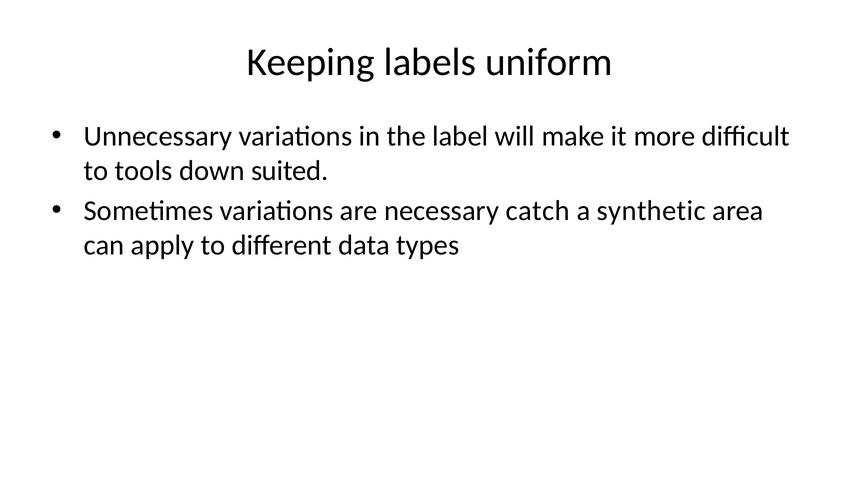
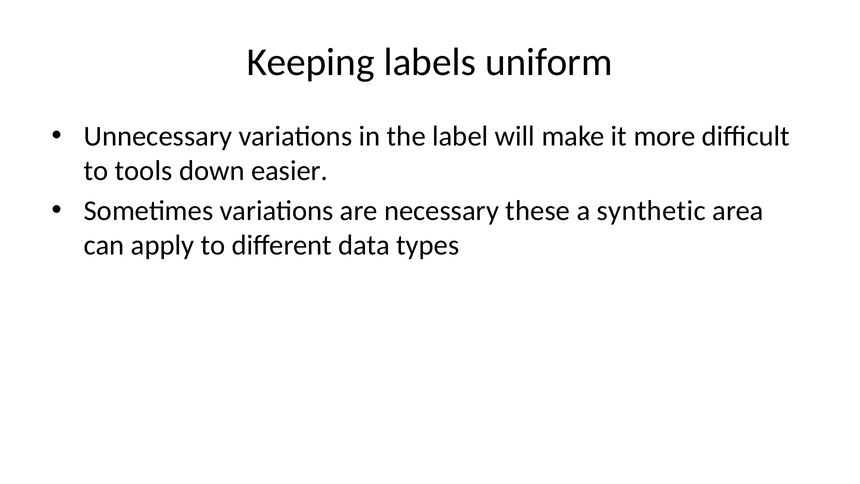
suited: suited -> easier (290, 171)
catch: catch -> these (538, 211)
